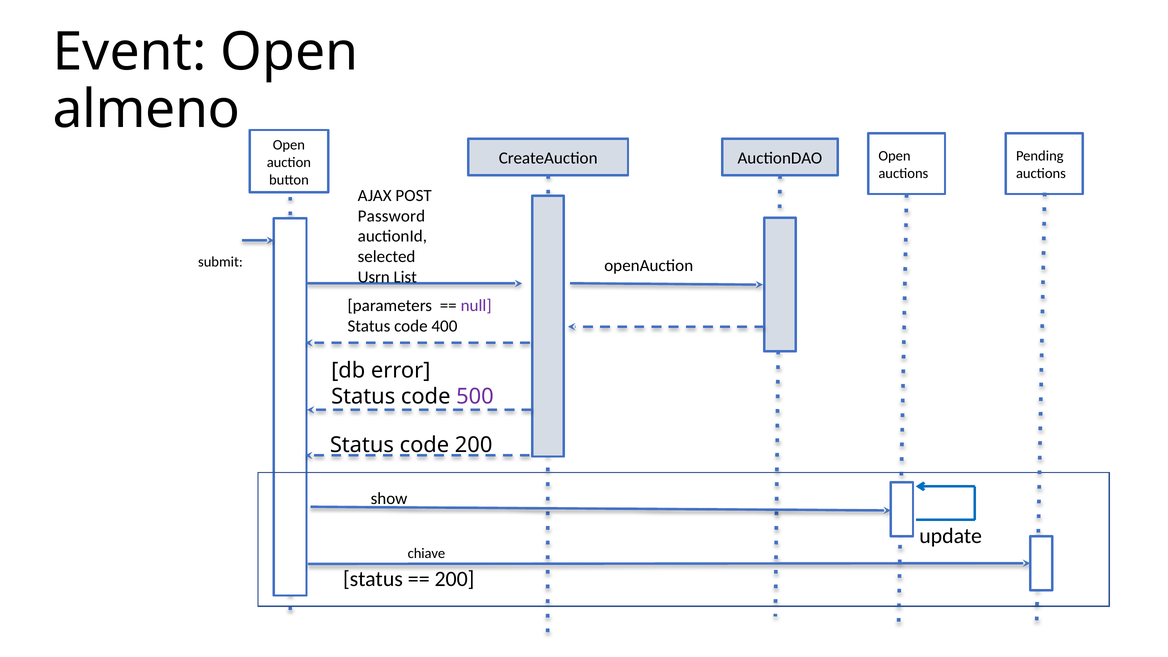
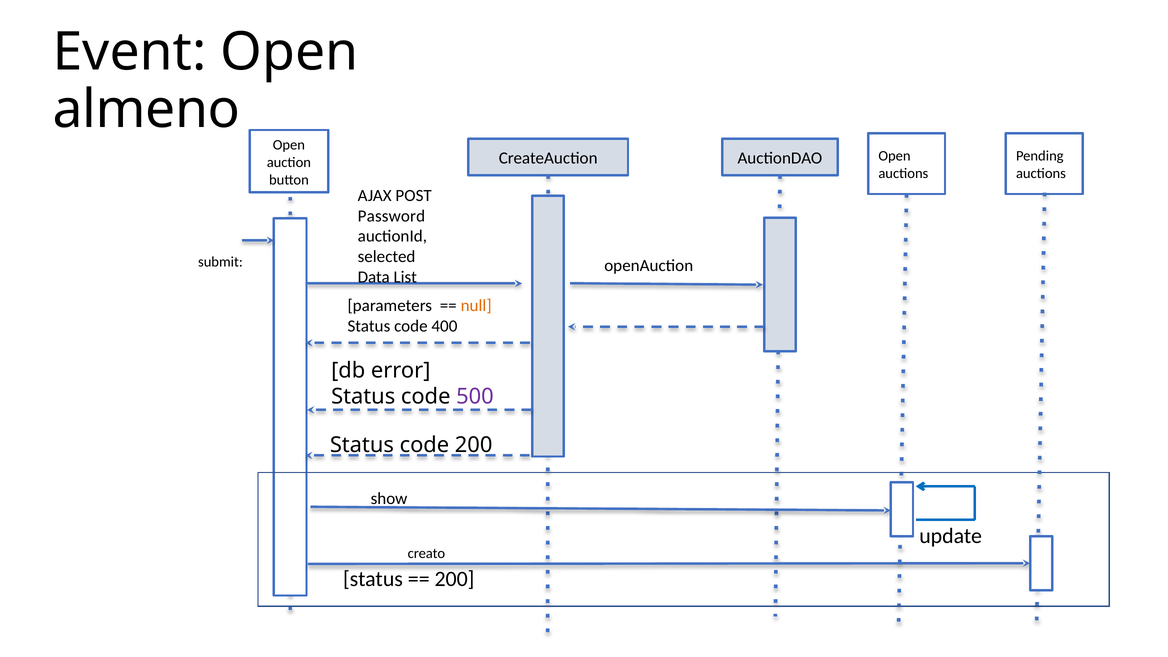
Usrn: Usrn -> Data (374, 277)
null colour: purple -> orange (476, 306)
chiave: chiave -> creato (426, 553)
